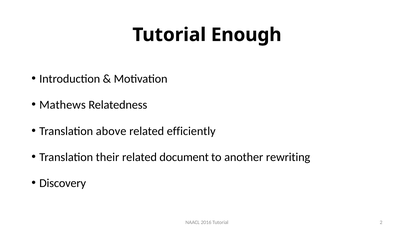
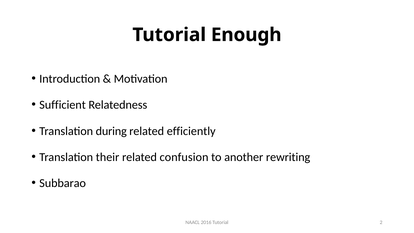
Mathews: Mathews -> Sufficient (63, 105)
above: above -> during (111, 131)
document: document -> confusion (184, 157)
Discovery: Discovery -> Subbarao (63, 183)
